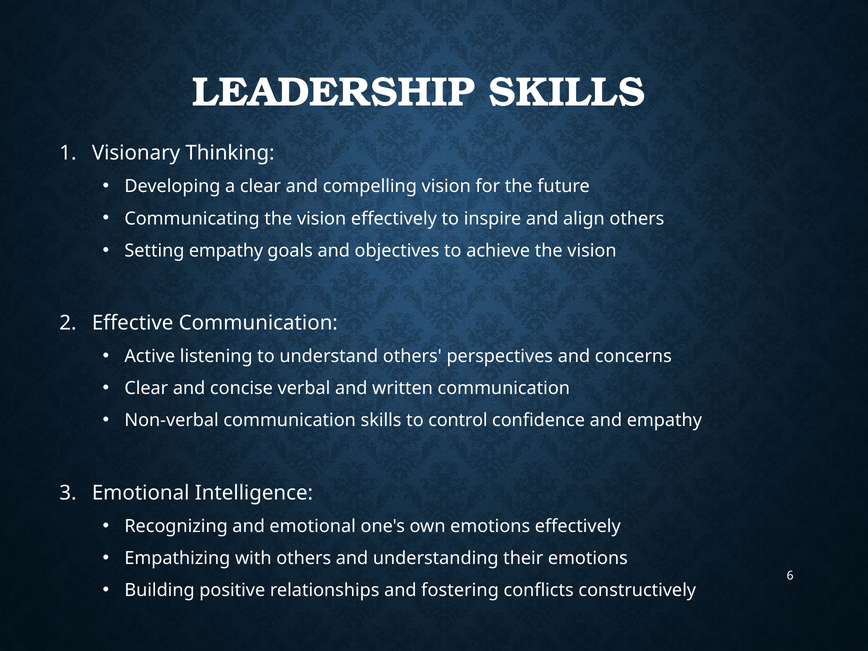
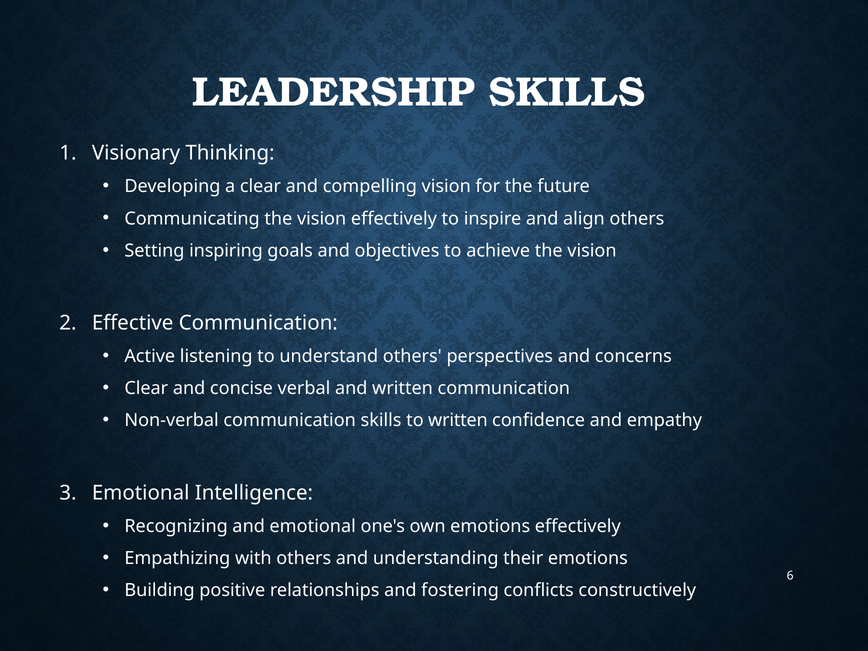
Setting empathy: empathy -> inspiring (226, 251)
to control: control -> written (458, 420)
